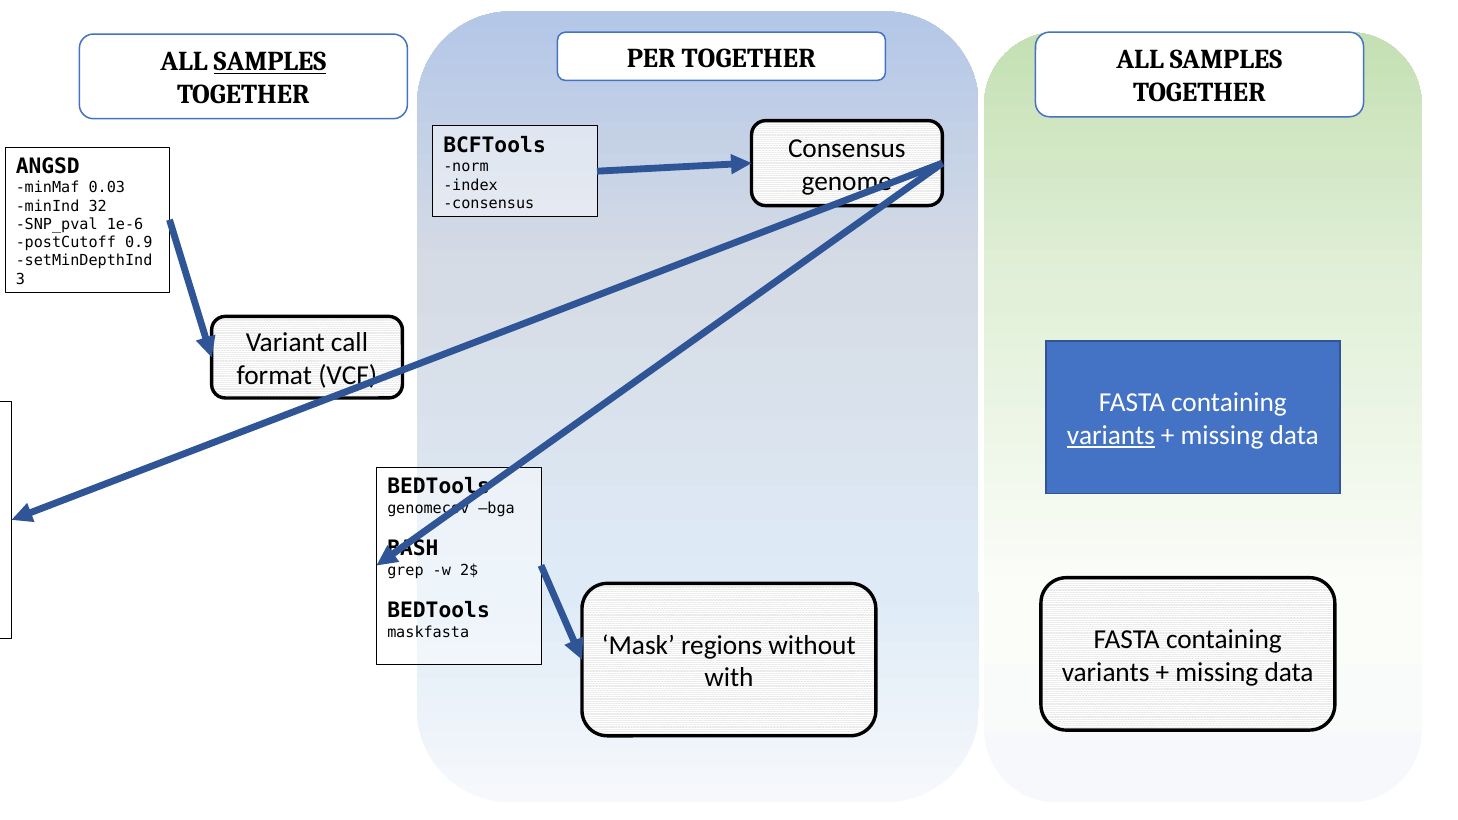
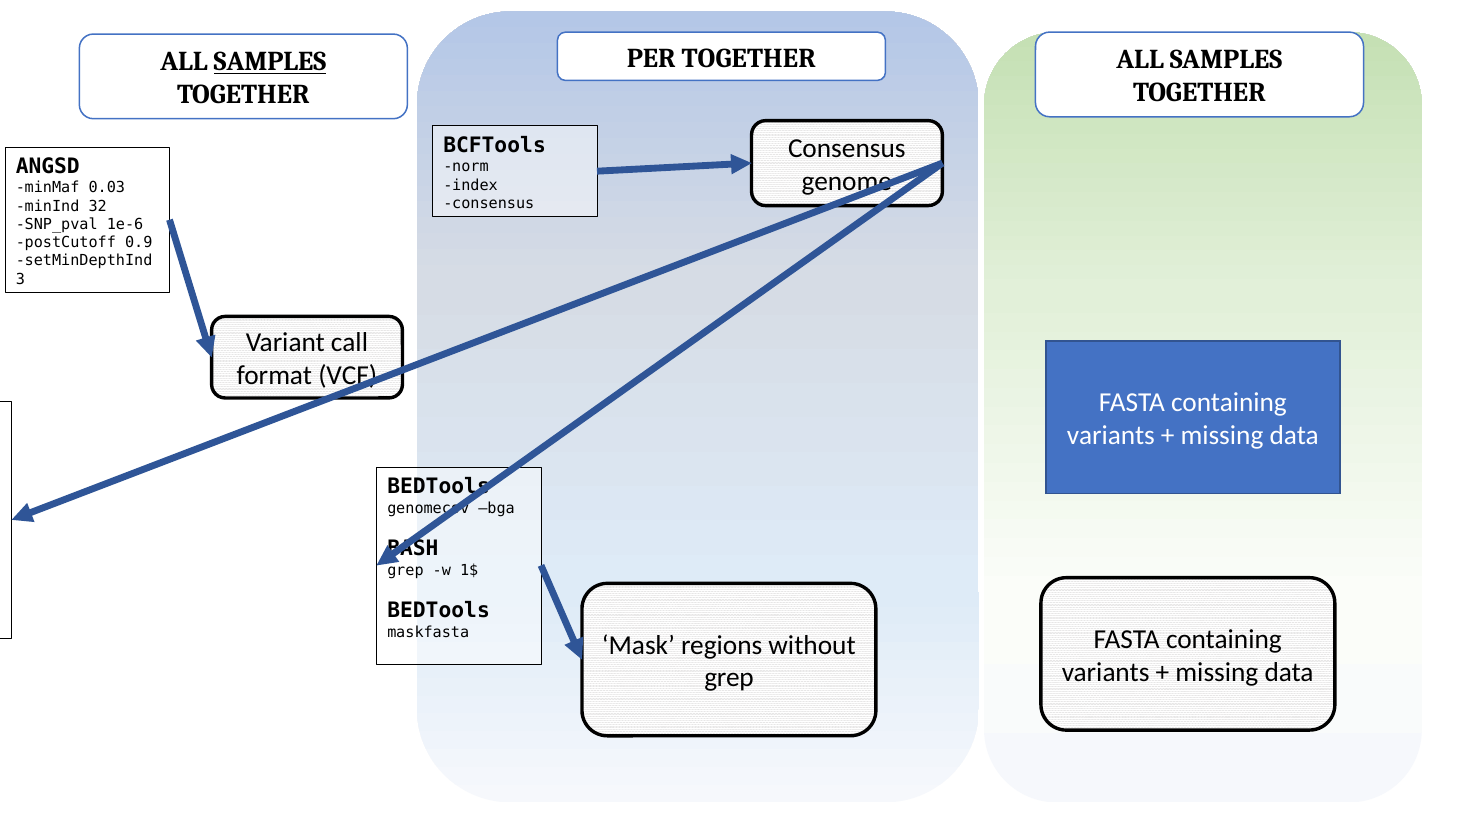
variants underline: present -> none (1111, 436)
2$: 2$ -> 1$ (469, 570)
with: with -> grep (729, 678)
